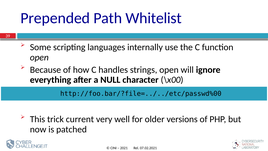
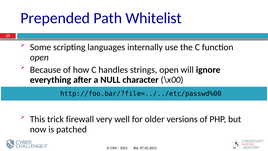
current: current -> firewall (80, 119)
